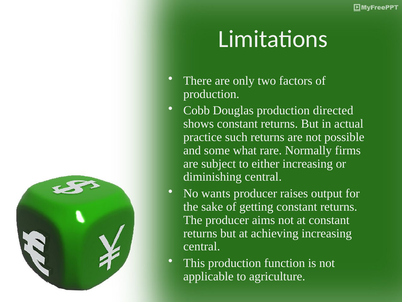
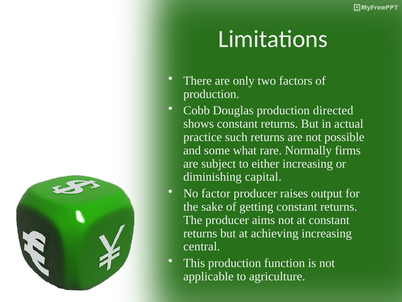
diminishing central: central -> capital (263, 177)
wants: wants -> factor (216, 193)
